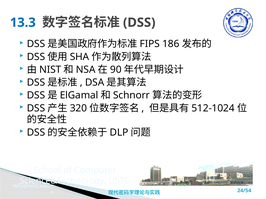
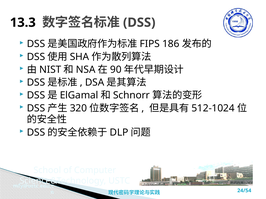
13.3 colour: blue -> black (23, 23)
